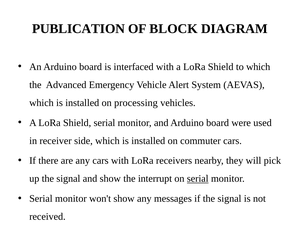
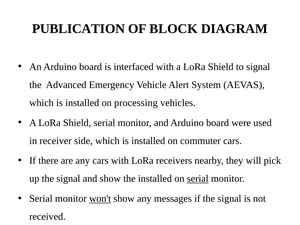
to which: which -> signal (258, 67)
the interrupt: interrupt -> installed (155, 179)
won't underline: none -> present (100, 199)
